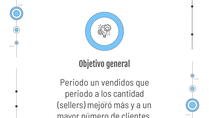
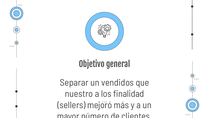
Periodo: Periodo -> Separar (74, 82)
periodo: periodo -> nuestro (79, 94)
cantidad: cantidad -> finalidad (129, 94)
